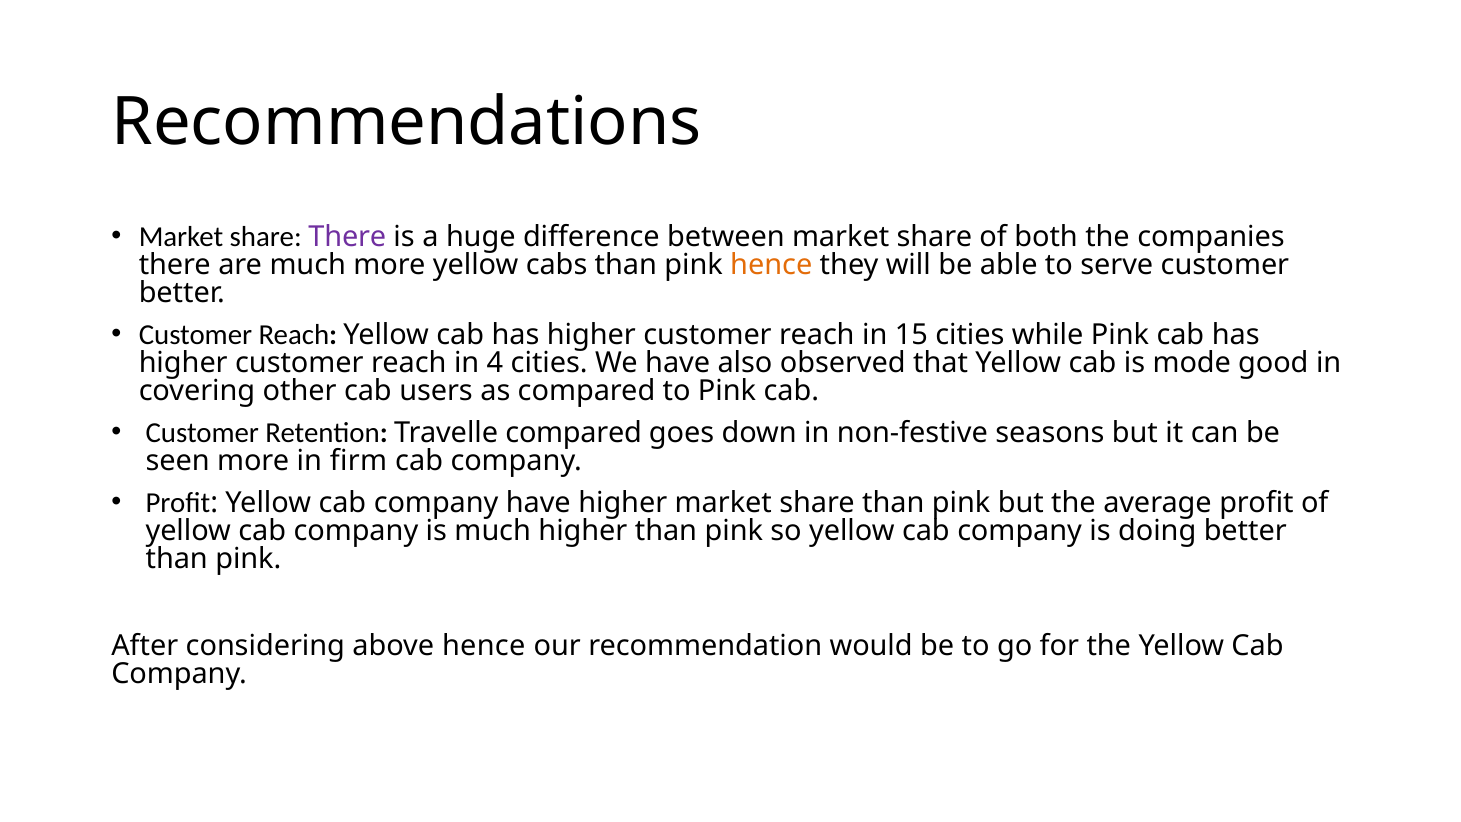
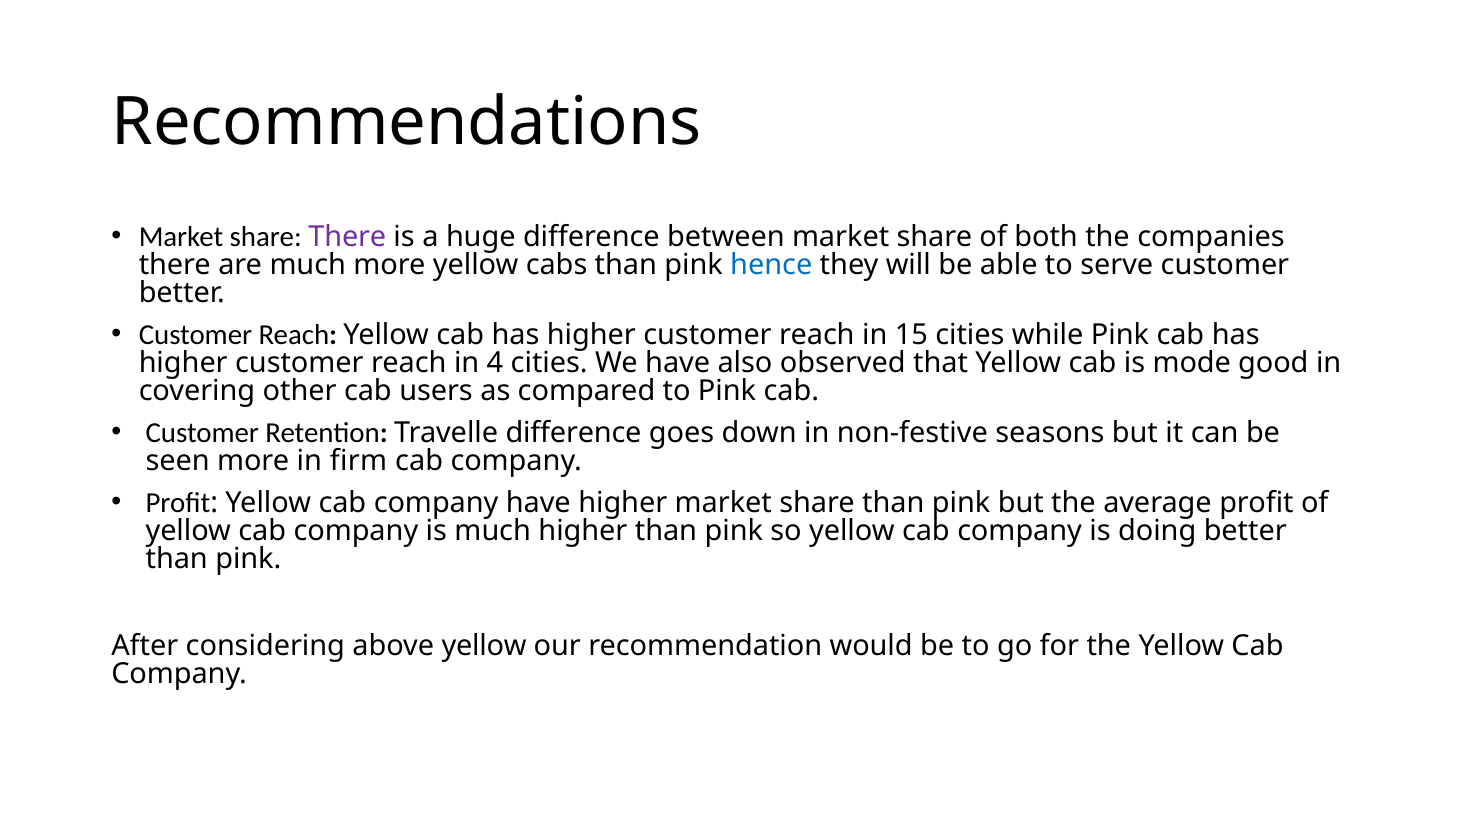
hence colour: orange -> blue (771, 265)
Travelle compared: compared -> difference (574, 433)
above hence: hence -> yellow (484, 646)
